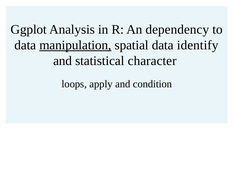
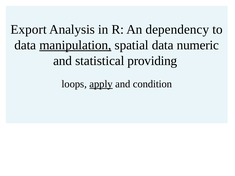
Ggplot: Ggplot -> Export (29, 29)
identify: identify -> numeric (198, 45)
character: character -> providing (152, 61)
apply underline: none -> present (101, 84)
